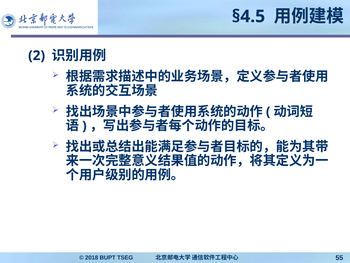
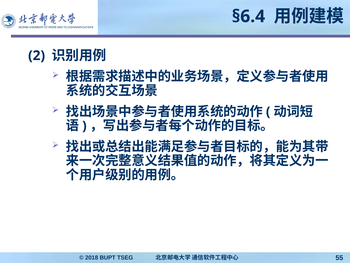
§4.5: §4.5 -> §6.4 (248, 16)
